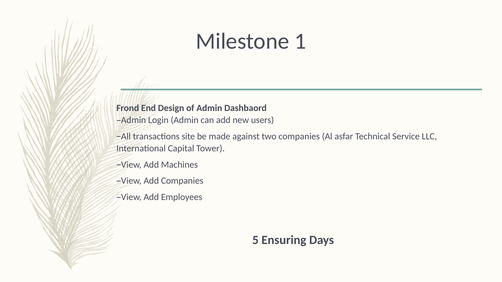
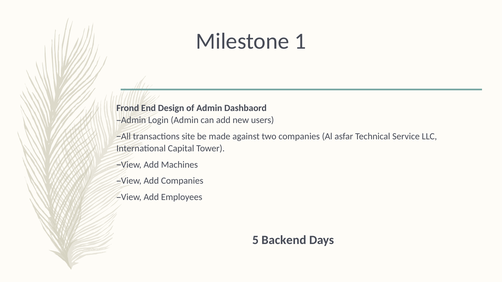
Ensuring: Ensuring -> Backend (284, 240)
